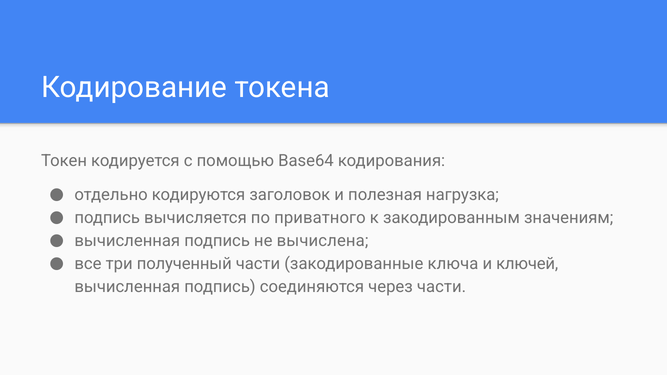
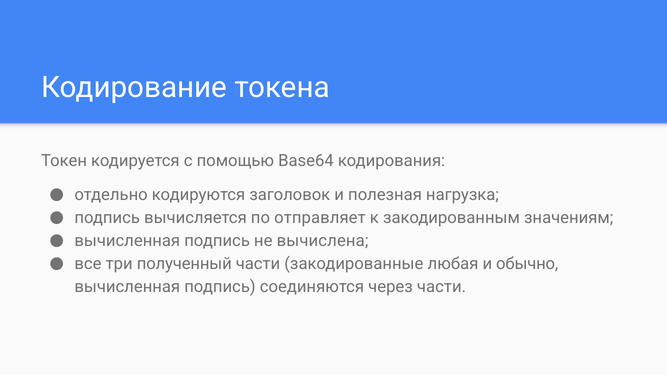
приватного: приватного -> отправляет (320, 218)
ключа: ключа -> любая (453, 264)
ключей: ключей -> обычно (527, 264)
